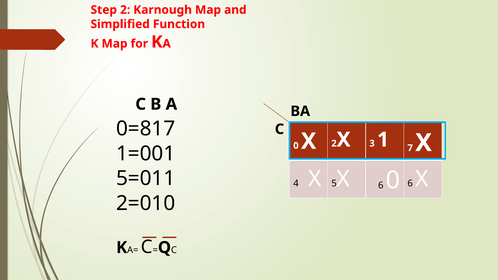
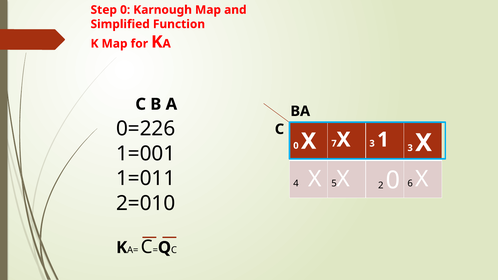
Step 2: 2 -> 0 (125, 10)
0=817: 0=817 -> 0=226 (146, 129)
X 2: 2 -> 7 (334, 144)
1 7: 7 -> 3 (410, 148)
5=011: 5=011 -> 1=011 (146, 179)
X 6: 6 -> 2 (381, 186)
